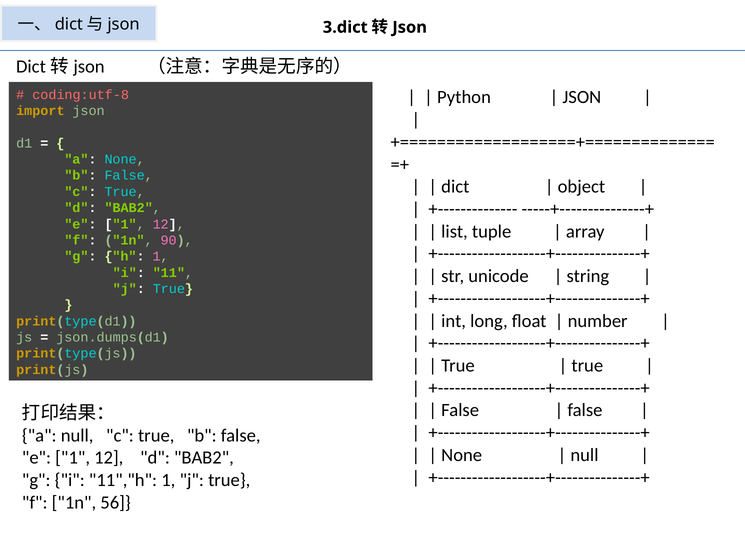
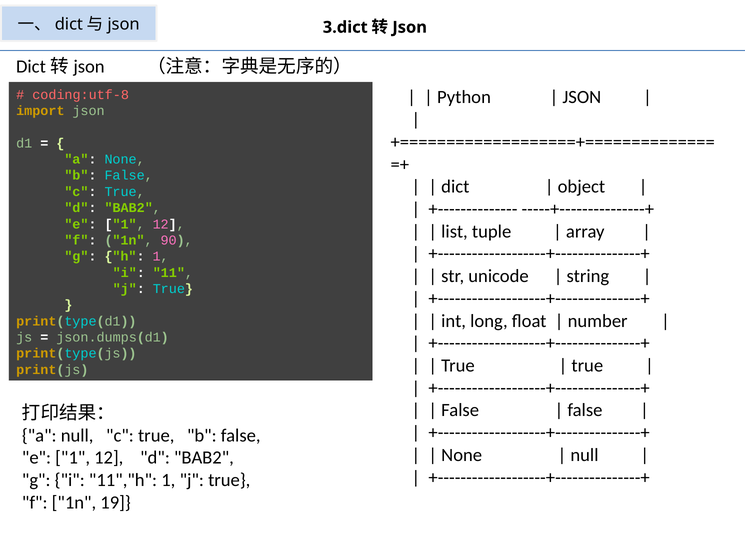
56: 56 -> 19 (116, 502)
